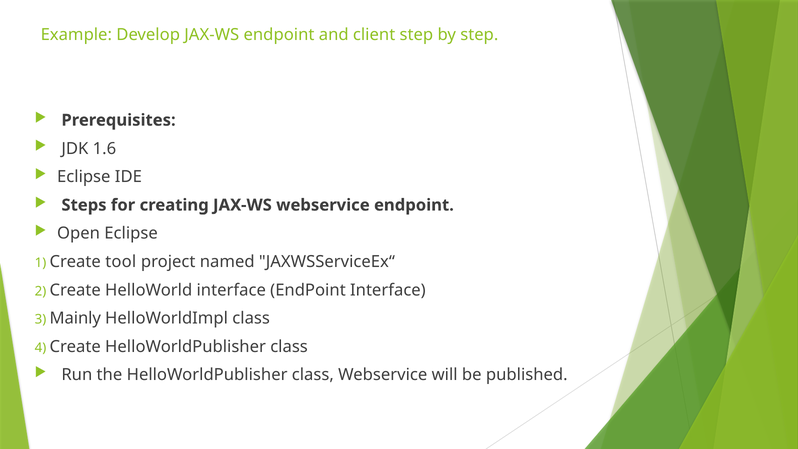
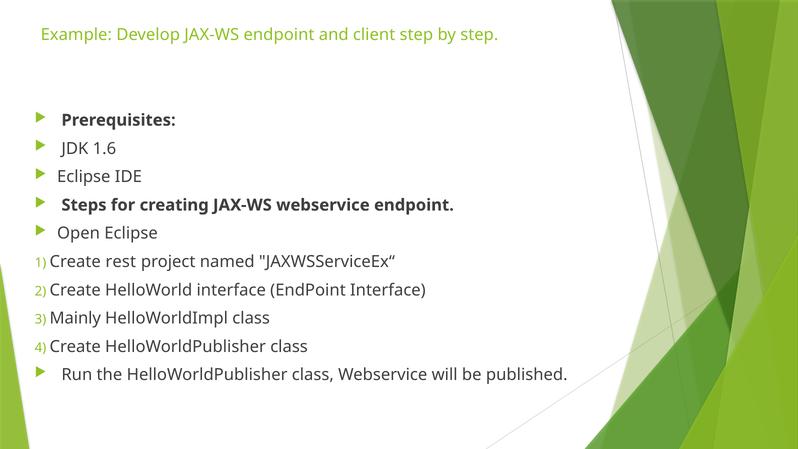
tool: tool -> rest (121, 262)
